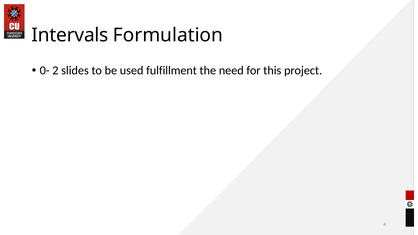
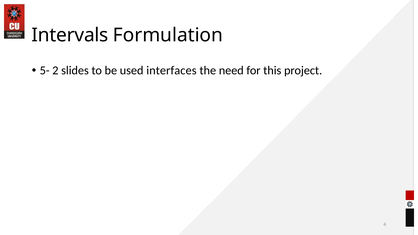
0-: 0- -> 5- (45, 71)
fulfillment: fulfillment -> interfaces (171, 71)
